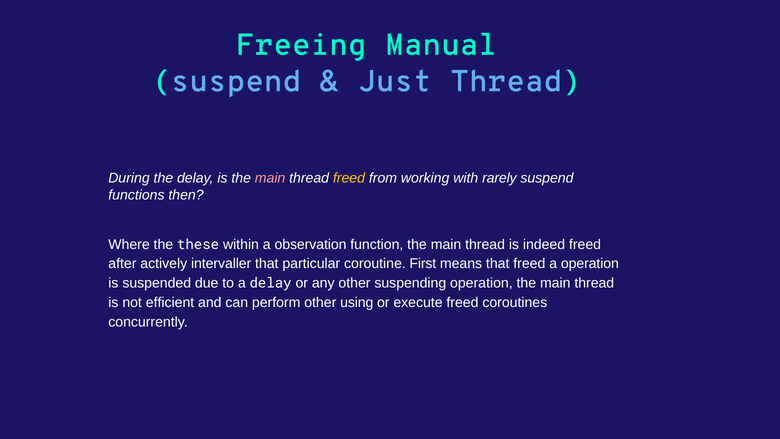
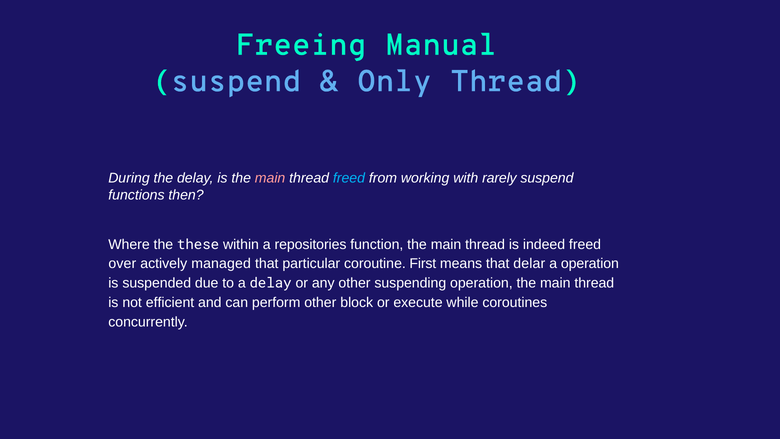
Just: Just -> Only (394, 81)
freed colour: yellow -> light blue (349, 178)
observation: observation -> repositories (310, 244)
after: after -> over (122, 264)
intervaller: intervaller -> managed (221, 264)
that freed: freed -> delar (529, 264)
using: using -> block (357, 303)
execute freed: freed -> while (462, 303)
